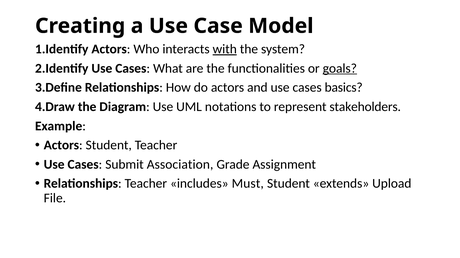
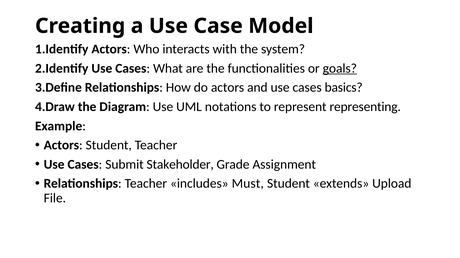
with underline: present -> none (225, 49)
stakeholders: stakeholders -> representing (365, 107)
Association: Association -> Stakeholder (180, 165)
